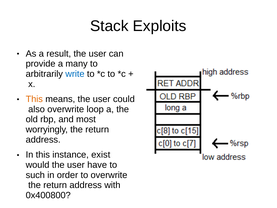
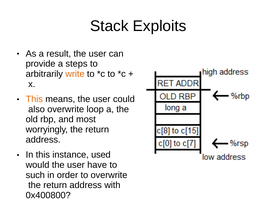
many: many -> steps (77, 64)
write colour: blue -> orange (75, 74)
exist: exist -> used (101, 155)
